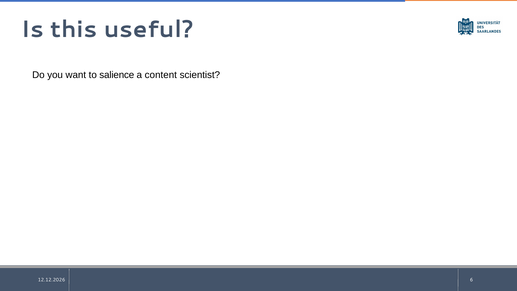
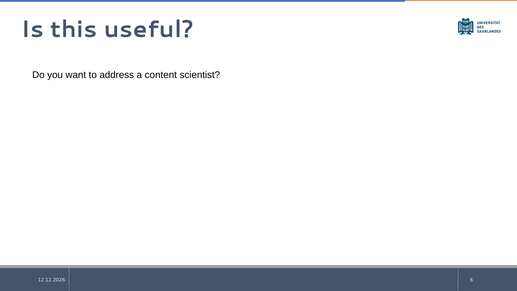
salience: salience -> address (117, 75)
